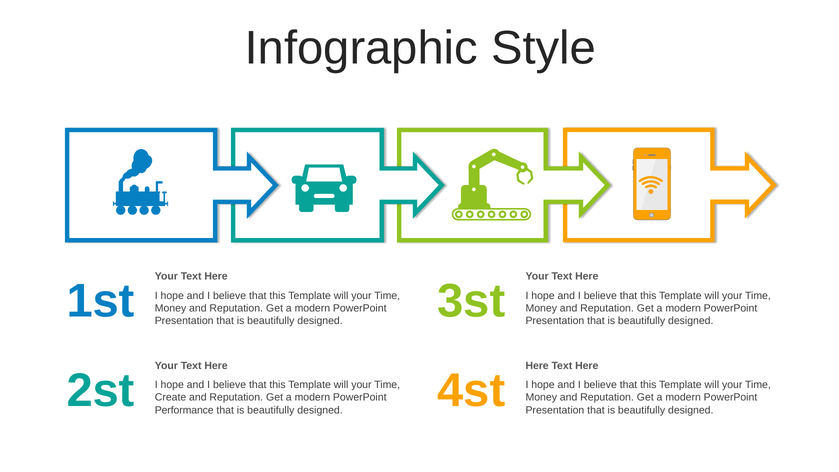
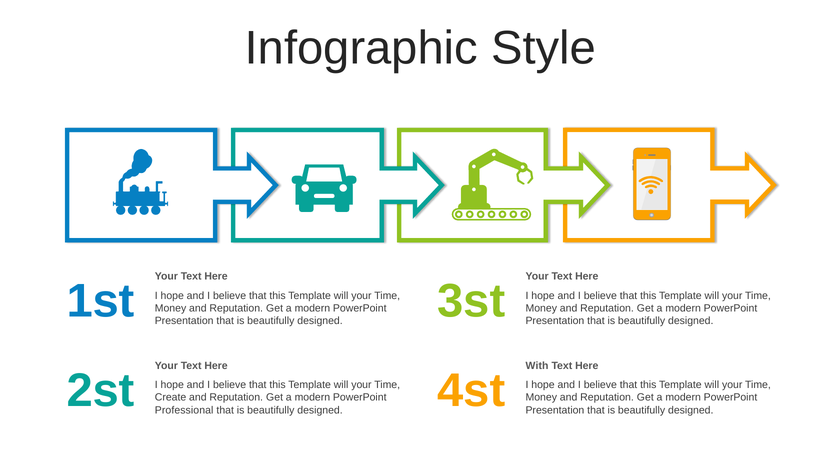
Here: Here -> With (537, 366)
Performance: Performance -> Professional (184, 410)
